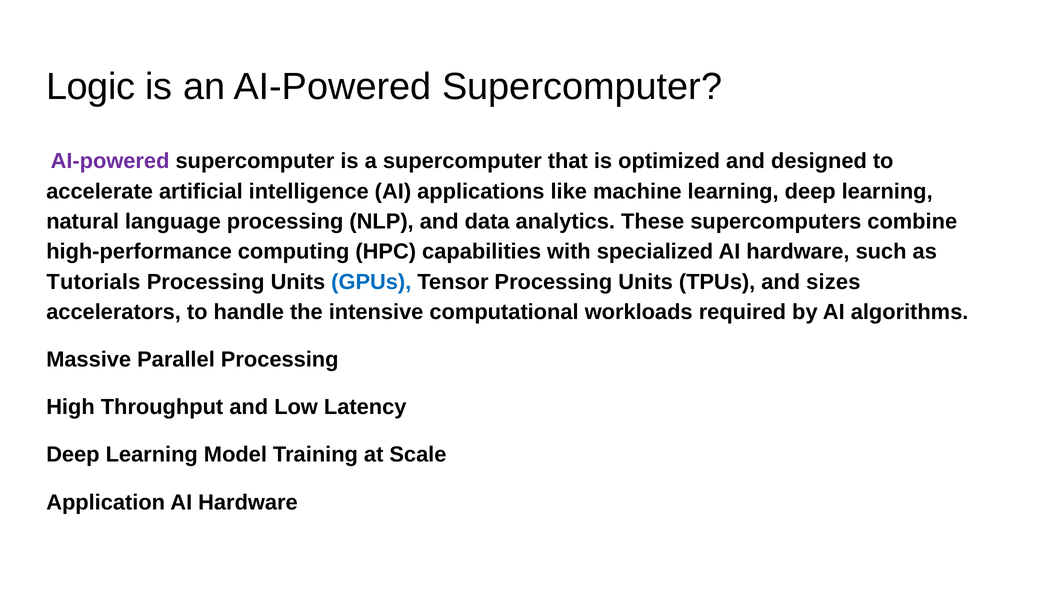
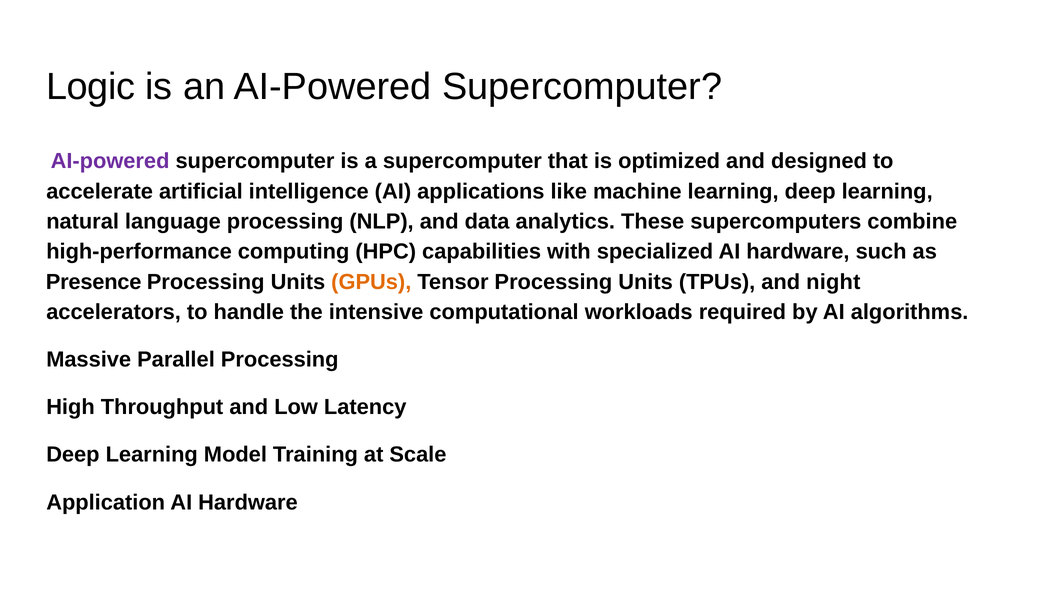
Tutorials: Tutorials -> Presence (94, 282)
GPUs colour: blue -> orange (371, 282)
sizes: sizes -> night (833, 282)
